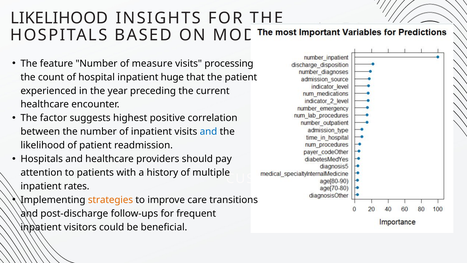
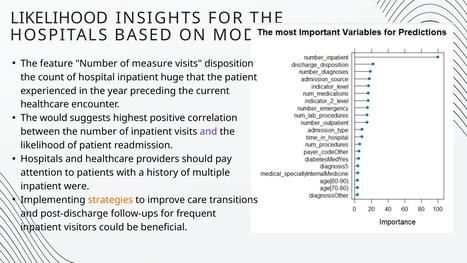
processing: processing -> disposition (229, 63)
factor: factor -> would (54, 118)
and colour: blue -> purple (208, 132)
rates: rates -> were (77, 186)
